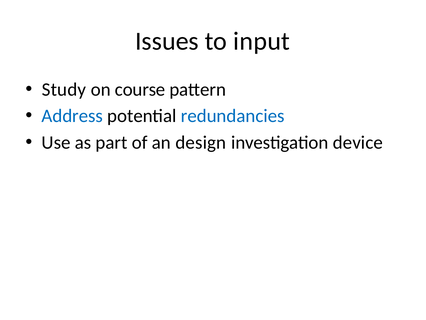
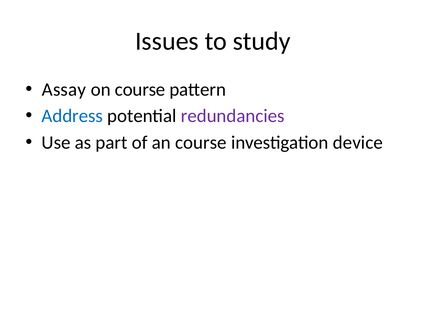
input: input -> study (262, 41)
Study: Study -> Assay (64, 89)
redundancies colour: blue -> purple (233, 116)
an design: design -> course (201, 142)
